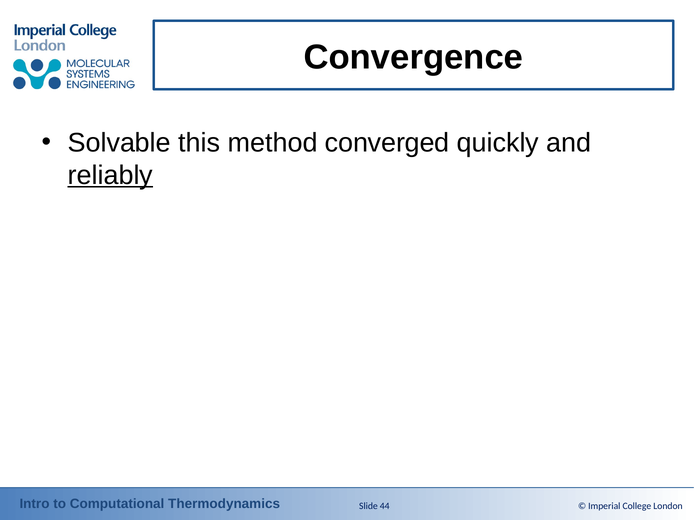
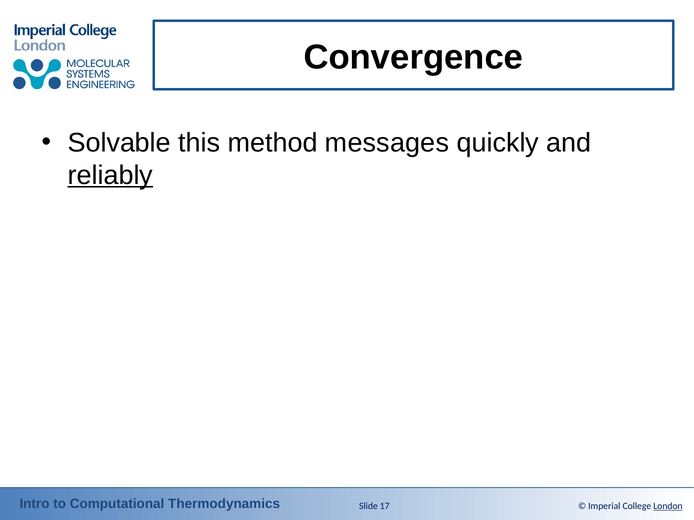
converged: converged -> messages (387, 143)
London underline: none -> present (668, 507)
44: 44 -> 17 (385, 507)
